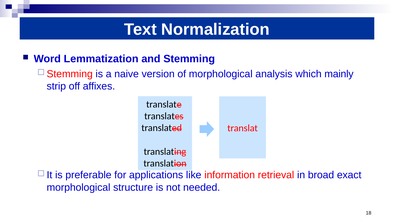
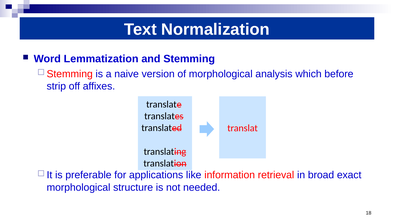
mainly: mainly -> before (339, 74)
